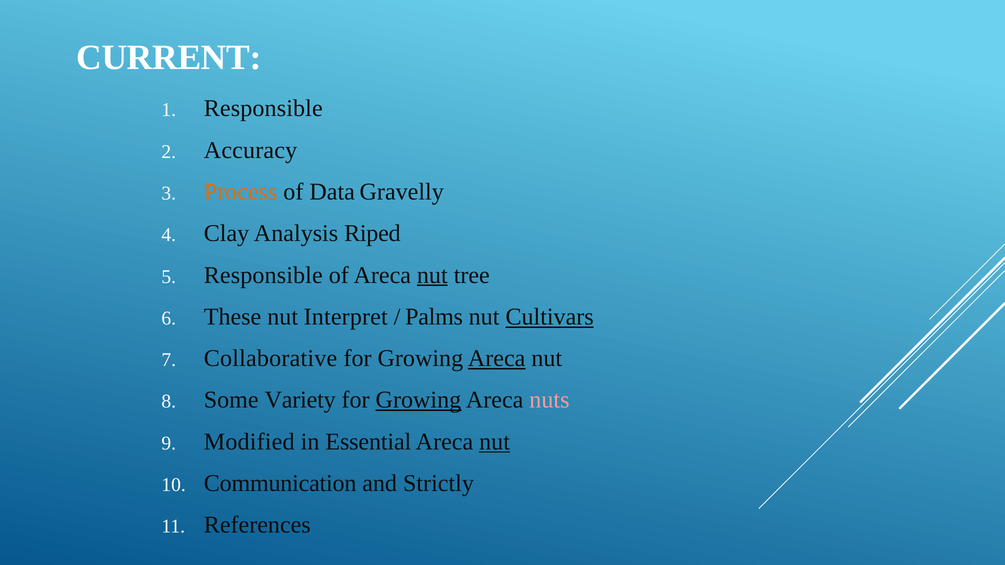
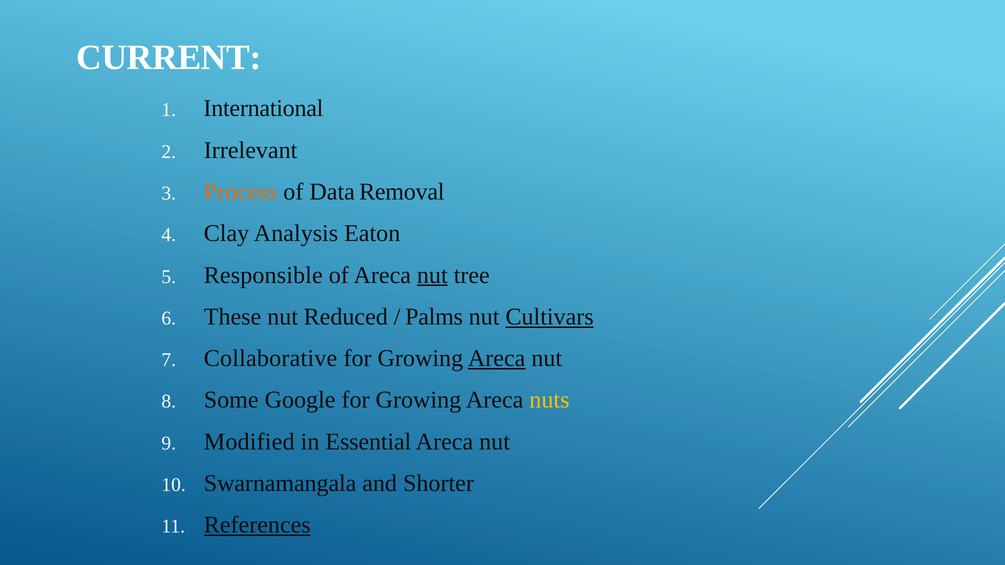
Responsible: Responsible -> International (263, 109)
Accuracy: Accuracy -> Irrelevant (251, 150)
Gravelly: Gravelly -> Removal (402, 192)
Riped: Riped -> Eaton (372, 234)
Interpret: Interpret -> Reduced (346, 317)
Variety: Variety -> Google (300, 400)
Growing underline: present -> none (418, 400)
nuts colour: pink -> yellow (549, 400)
nut underline: present -> none (495, 442)
Communication: Communication -> Swarnamangala (280, 484)
Strictly: Strictly -> Shorter (438, 484)
References underline: none -> present (257, 525)
